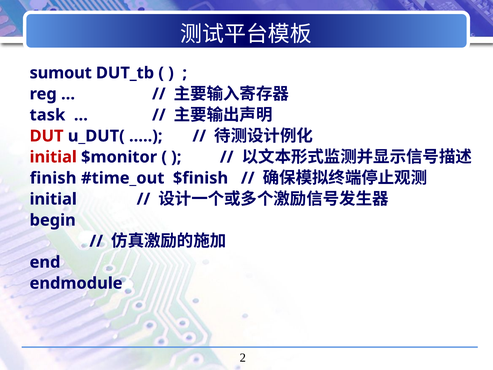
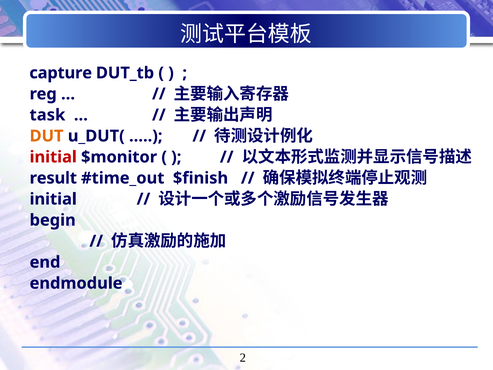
sumout: sumout -> capture (61, 73)
DUT colour: red -> orange (47, 136)
finish: finish -> result (53, 178)
